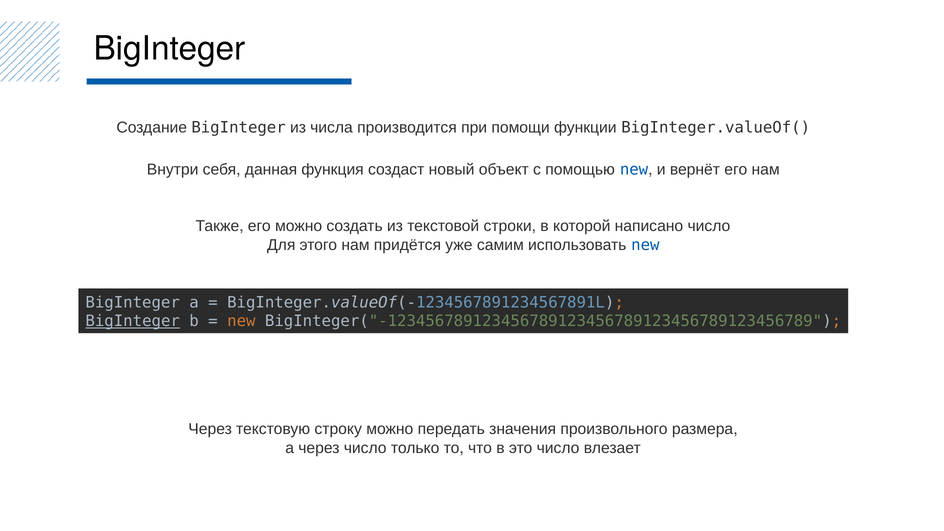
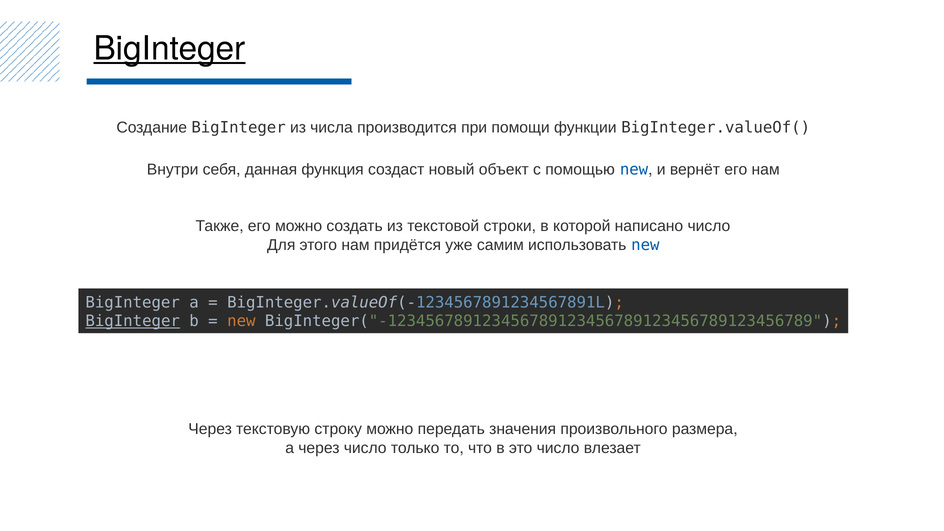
BigInteger underline: none -> present (170, 49)
